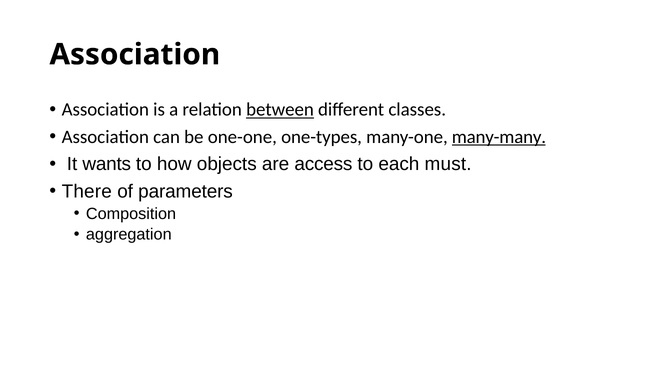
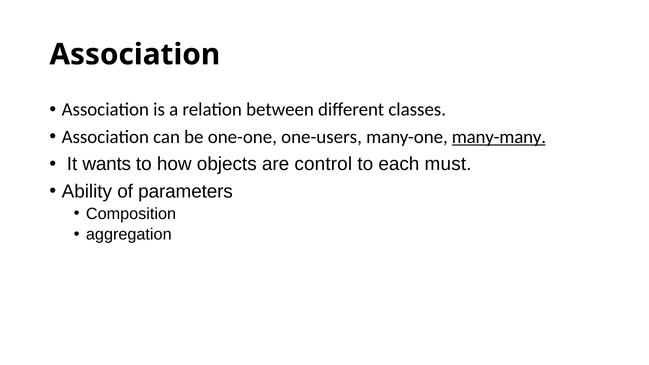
between underline: present -> none (280, 110)
one-types: one-types -> one-users (322, 137)
access: access -> control (323, 164)
There: There -> Ability (87, 191)
